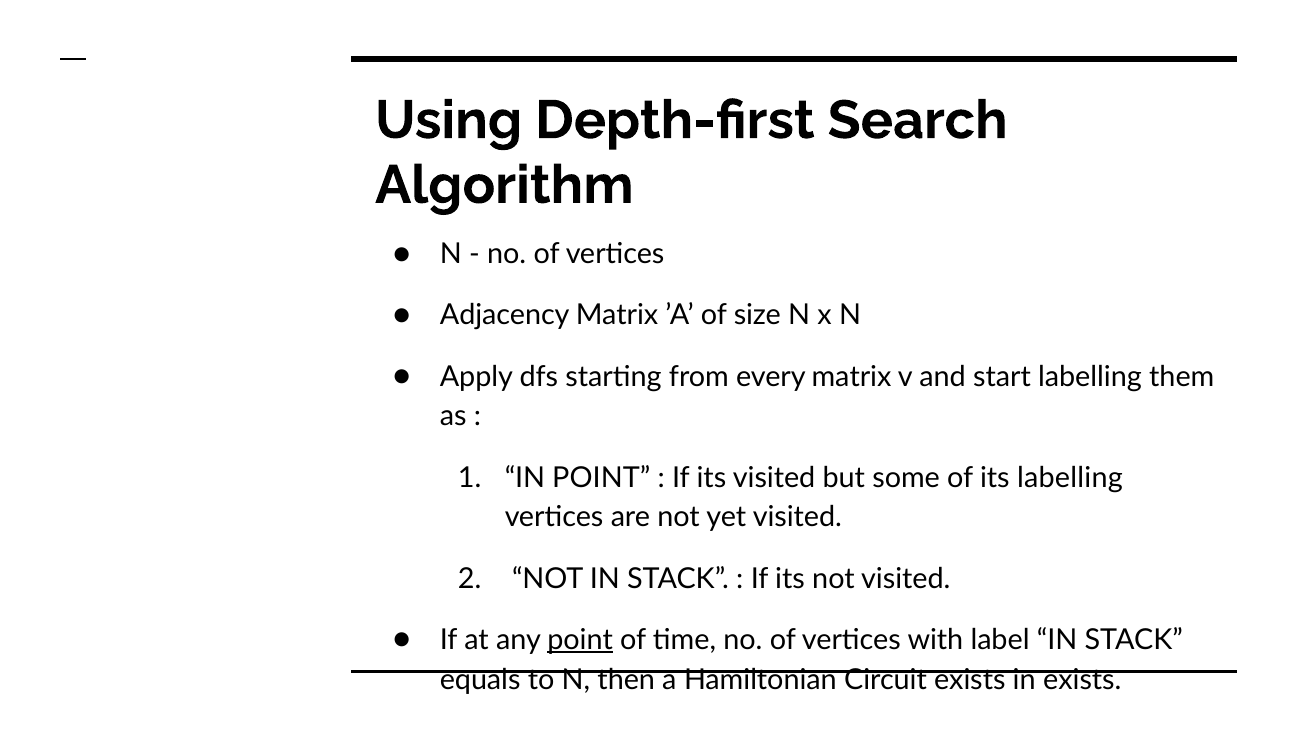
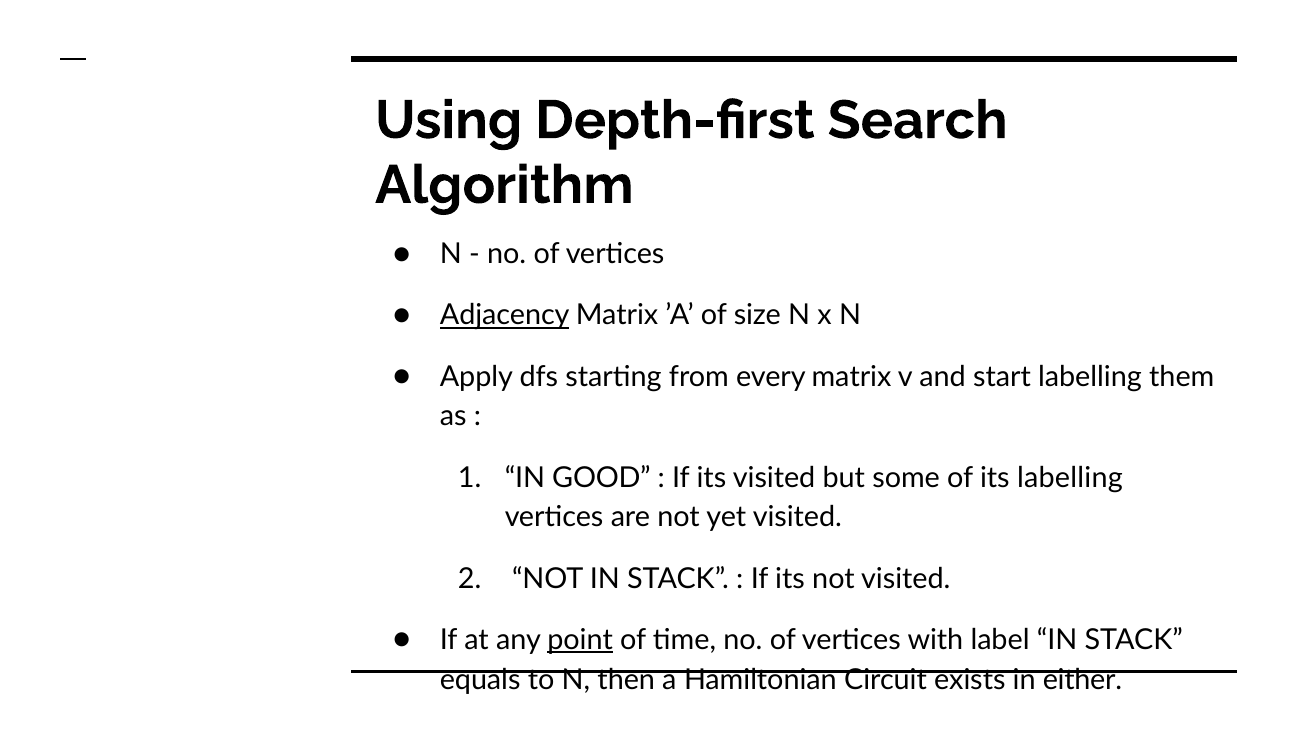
Adjacency underline: none -> present (505, 316)
IN POINT: POINT -> GOOD (601, 478)
in exists: exists -> either (1082, 680)
